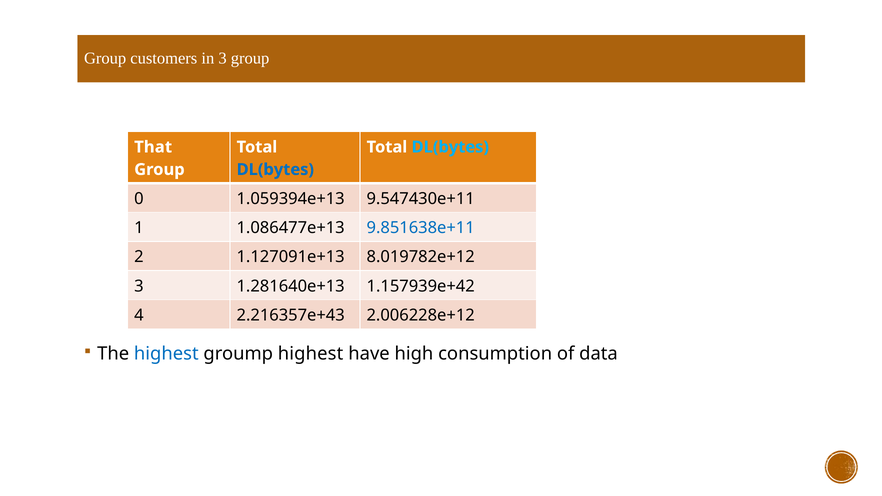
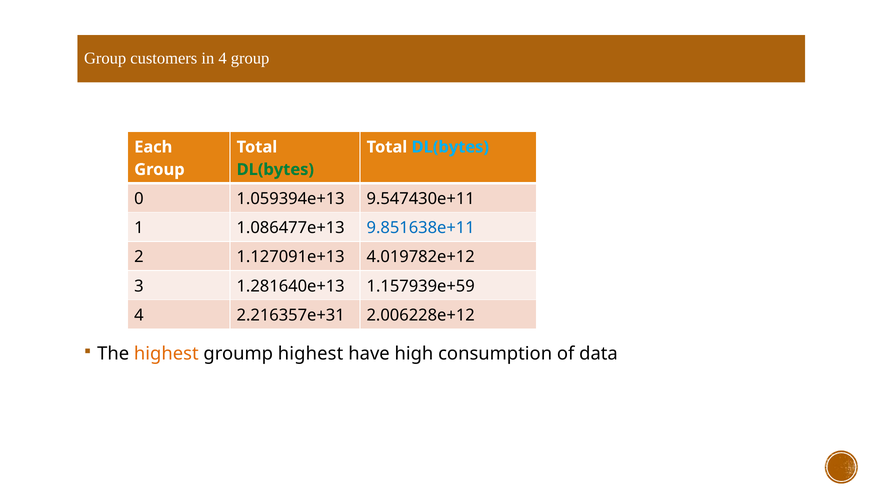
in 3: 3 -> 4 (223, 58)
That: That -> Each (153, 147)
DL(bytes colour: blue -> green (275, 170)
8.019782e+12: 8.019782e+12 -> 4.019782e+12 (421, 257)
1.157939e+42: 1.157939e+42 -> 1.157939e+59 (421, 286)
2.216357e+43: 2.216357e+43 -> 2.216357e+31 (291, 315)
highest colour: blue -> orange (166, 354)
